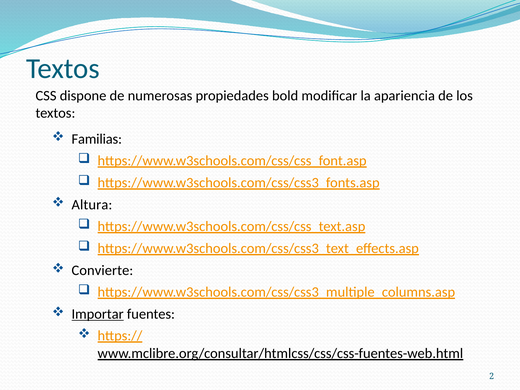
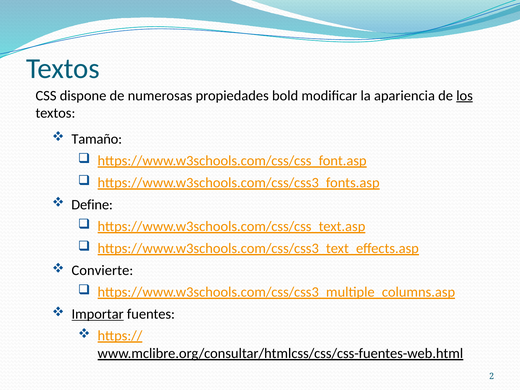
los underline: none -> present (465, 96)
Familias: Familias -> Tamaño (97, 139)
Altura: Altura -> Define (92, 205)
